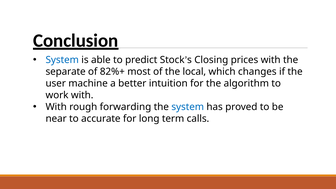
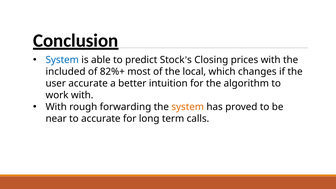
separate: separate -> included (66, 72)
user machine: machine -> accurate (88, 83)
system colour: blue -> orange (188, 107)
